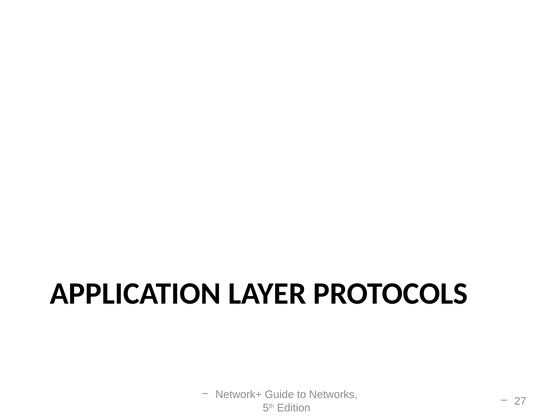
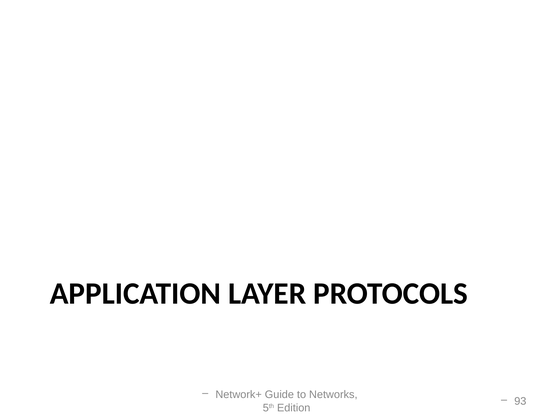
27: 27 -> 93 (520, 401)
